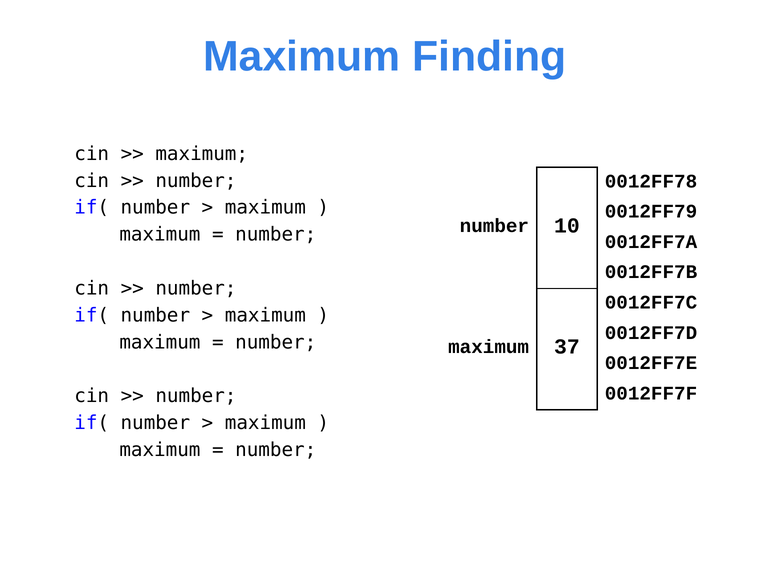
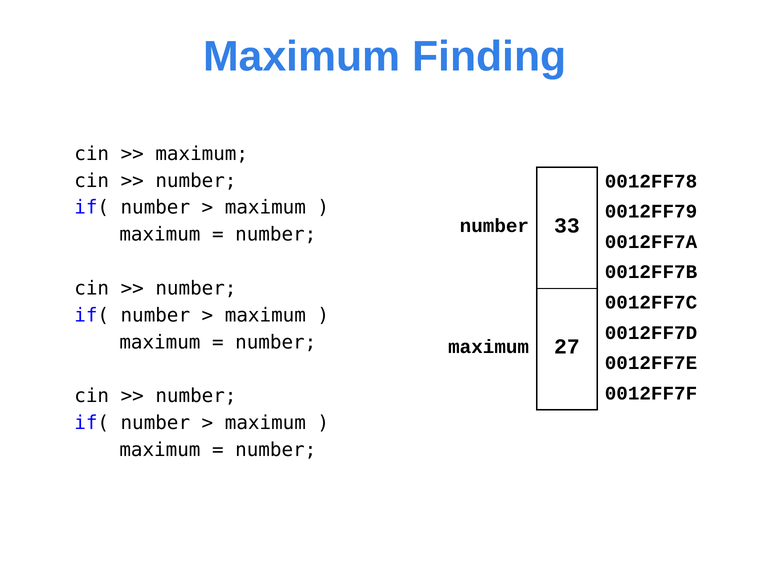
10: 10 -> 33 (567, 226)
37: 37 -> 27 (567, 347)
